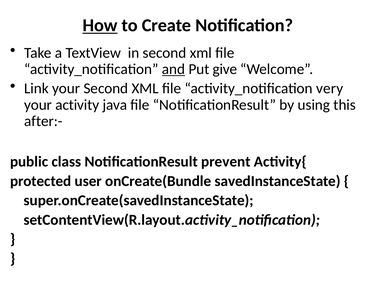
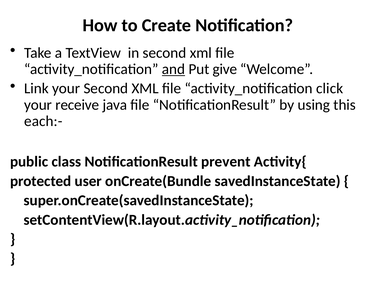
How underline: present -> none (100, 25)
very: very -> click (330, 88)
activity: activity -> receive (77, 105)
after:-: after:- -> each:- (43, 121)
